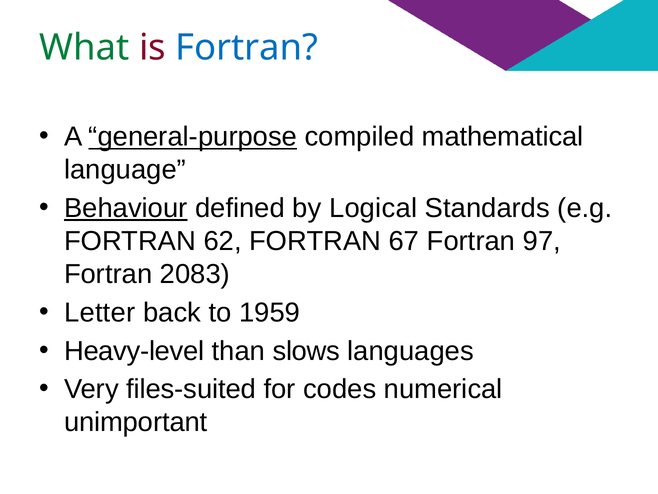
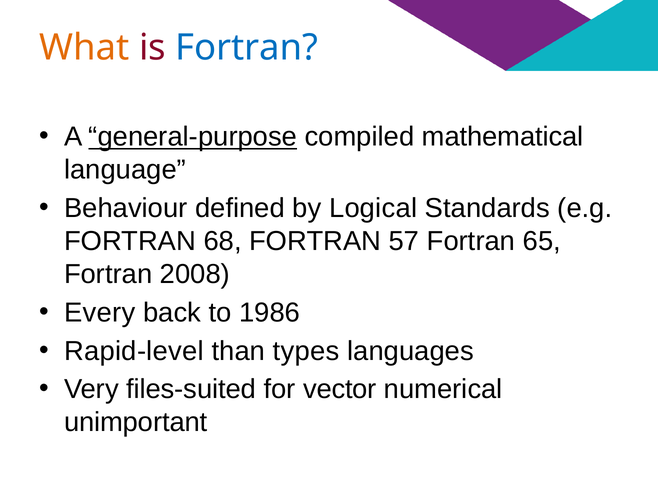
What colour: green -> orange (84, 47)
Behaviour underline: present -> none (126, 208)
62: 62 -> 68 (223, 241)
67: 67 -> 57 (404, 241)
97: 97 -> 65 (542, 241)
2083: 2083 -> 2008 (195, 274)
Letter: Letter -> Every (100, 312)
1959: 1959 -> 1986 (270, 312)
Heavy-level: Heavy-level -> Rapid-level (134, 351)
slows: slows -> types (306, 351)
codes: codes -> vector (340, 389)
